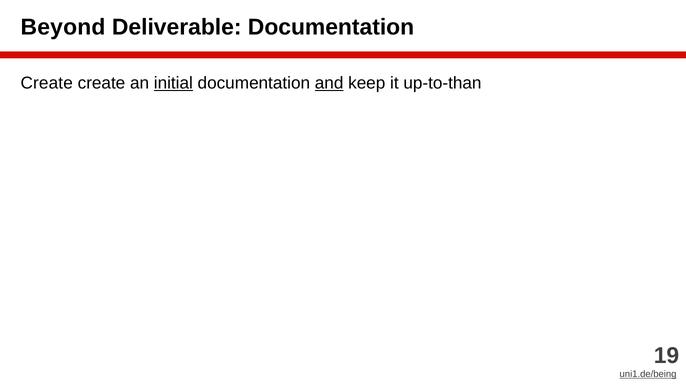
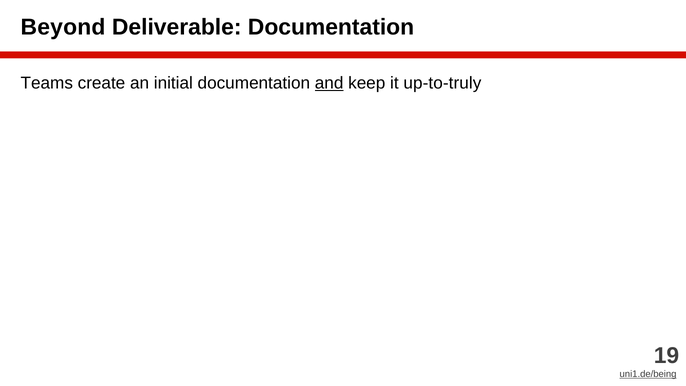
Create: Create -> Teams (47, 83)
initial underline: present -> none (173, 83)
up-to-than: up-to-than -> up-to-truly (442, 83)
